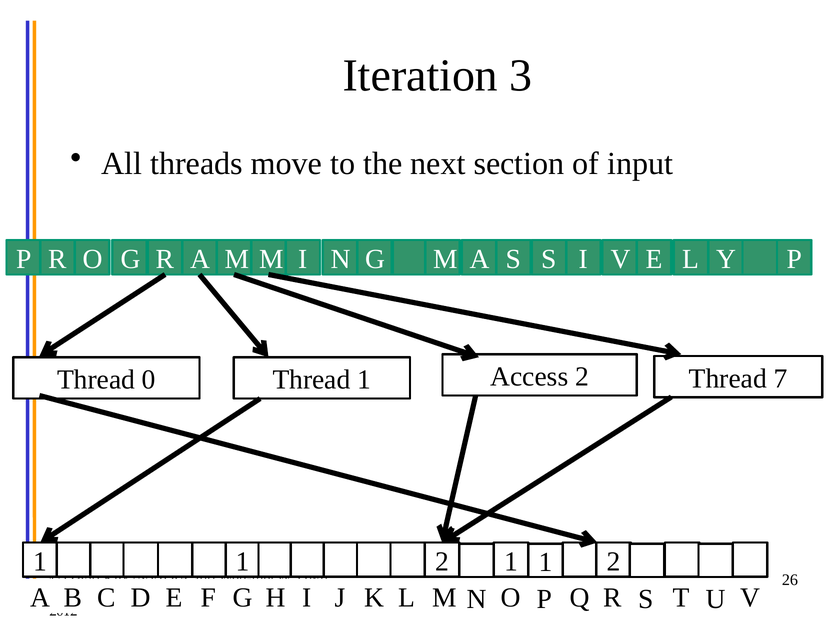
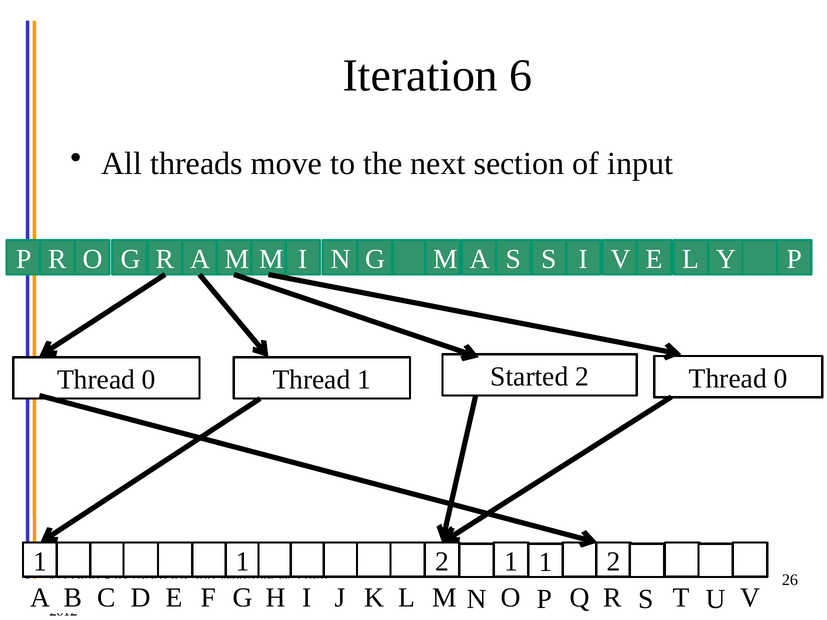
3: 3 -> 6 (521, 76)
Access: Access -> Started (529, 377)
2 Thread 7: 7 -> 0 (781, 379)
